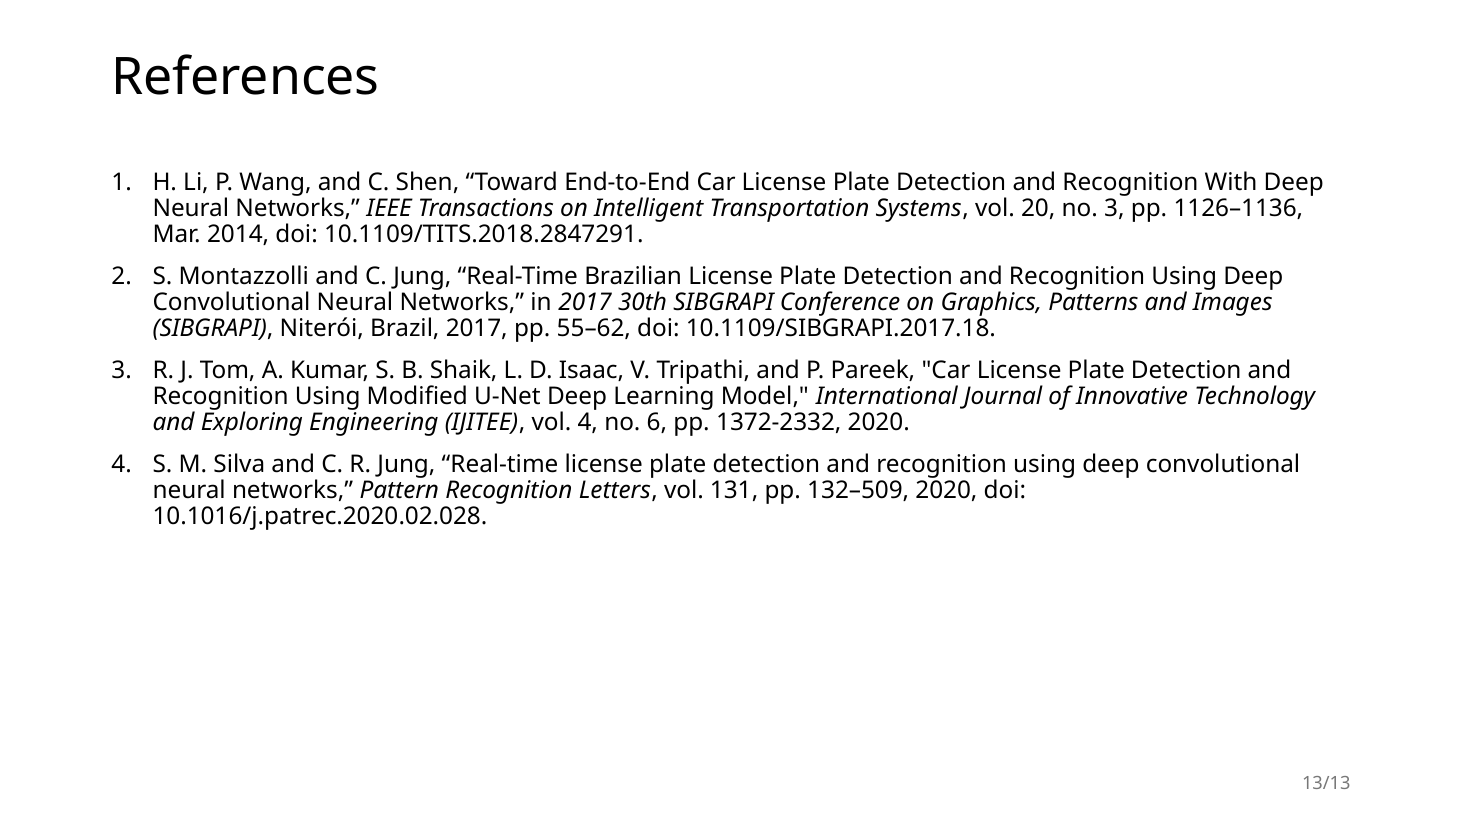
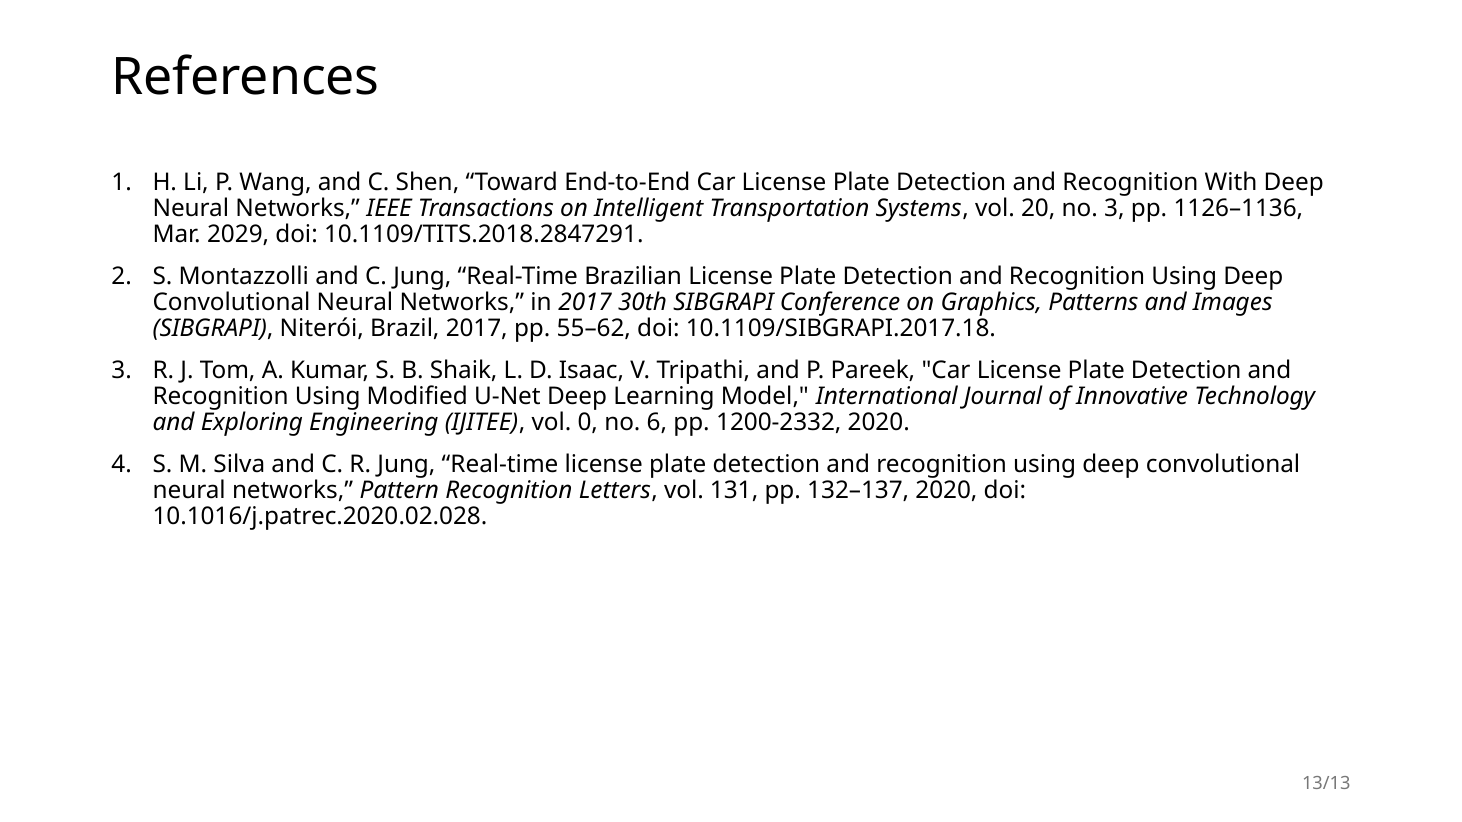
2014: 2014 -> 2029 (238, 235)
vol 4: 4 -> 0 (588, 423)
1372-2332: 1372-2332 -> 1200-2332 (779, 423)
132–509: 132–509 -> 132–137 (858, 491)
